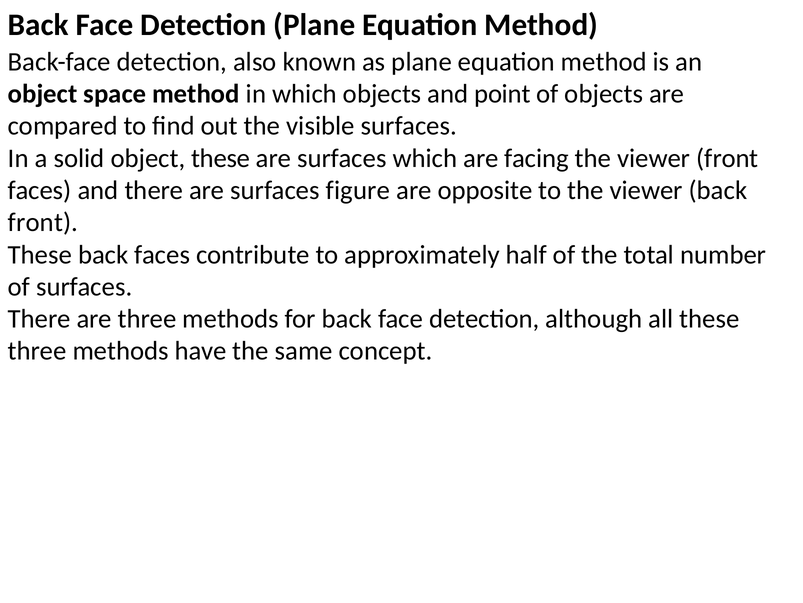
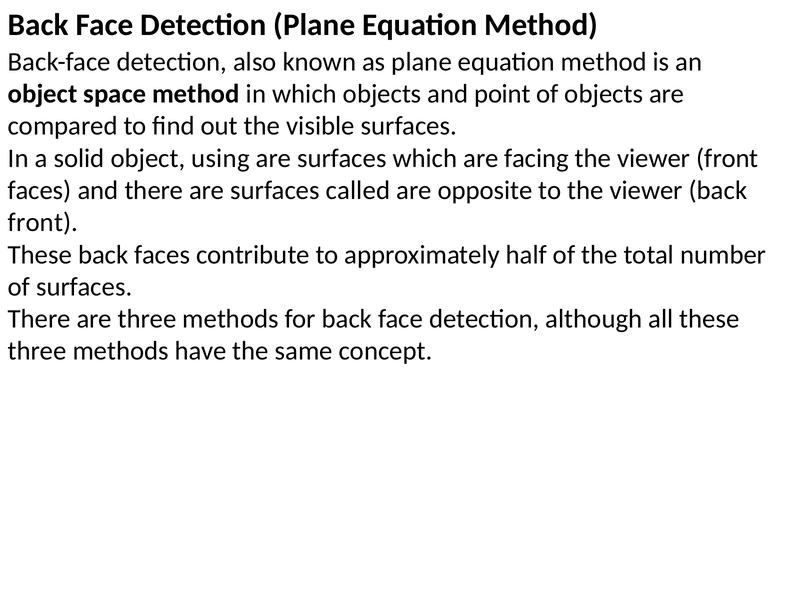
object these: these -> using (220, 158)
figure: figure -> called (358, 190)
